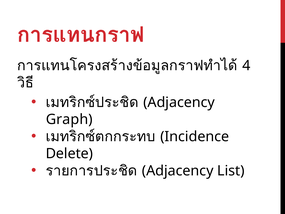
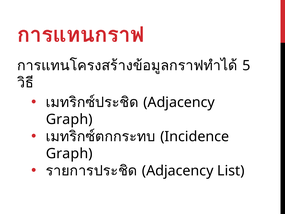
4: 4 -> 5 (246, 66)
Delete: Delete -> Graph (69, 153)
